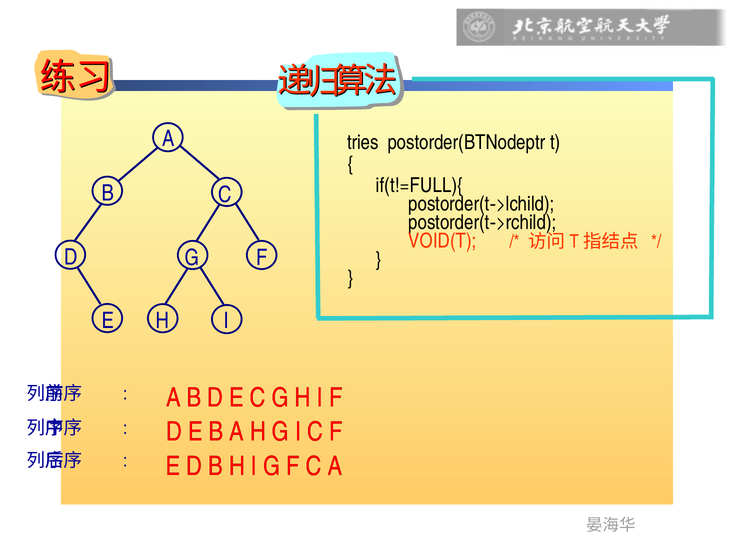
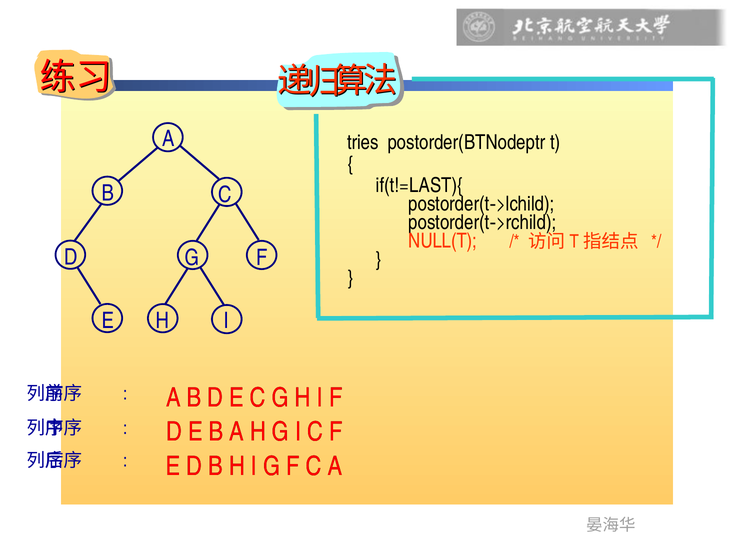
if(t!=FULL){: if(t!=FULL){ -> if(t!=LAST){ (419, 185)
VOID(T: VOID(T -> NULL(T (443, 241)
